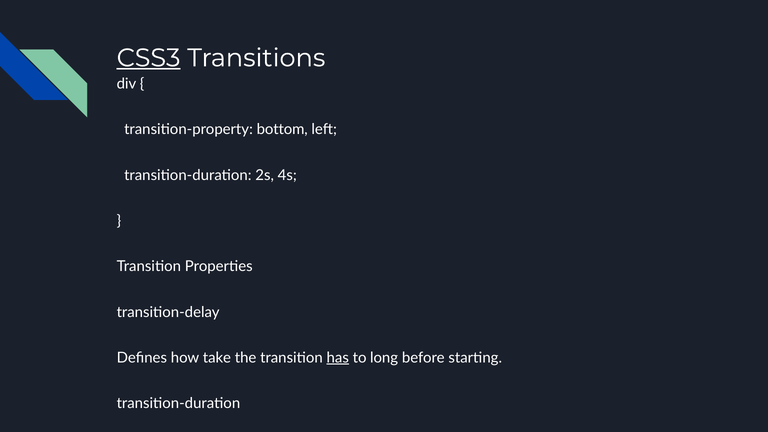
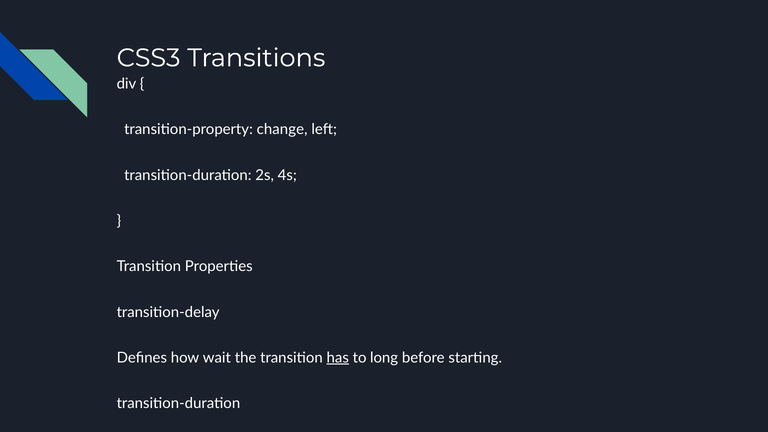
CSS3 underline: present -> none (149, 58)
bottom: bottom -> change (282, 130)
take: take -> wait (217, 358)
